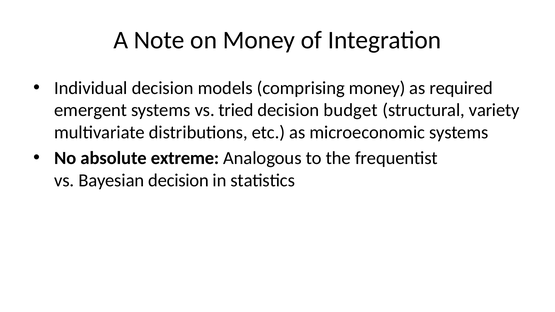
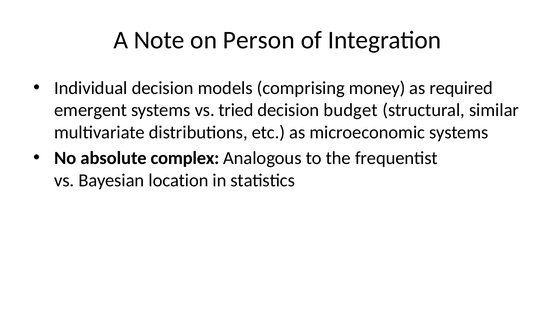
on Money: Money -> Person (259, 40)
variety: variety -> similar (494, 110)
extreme: extreme -> complex (185, 158)
Bayesian decision: decision -> location (179, 181)
